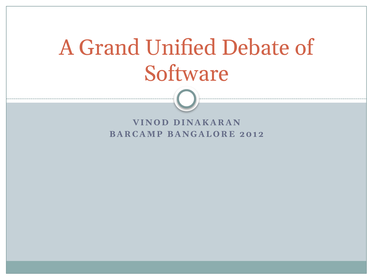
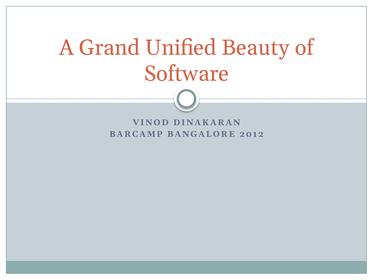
Debate: Debate -> Beauty (256, 48)
